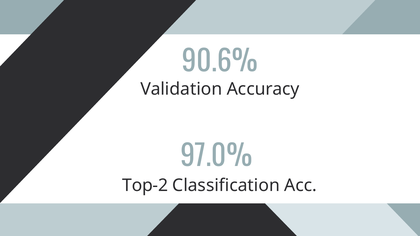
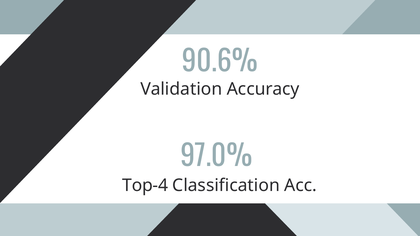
Top-2: Top-2 -> Top-4 (145, 186)
